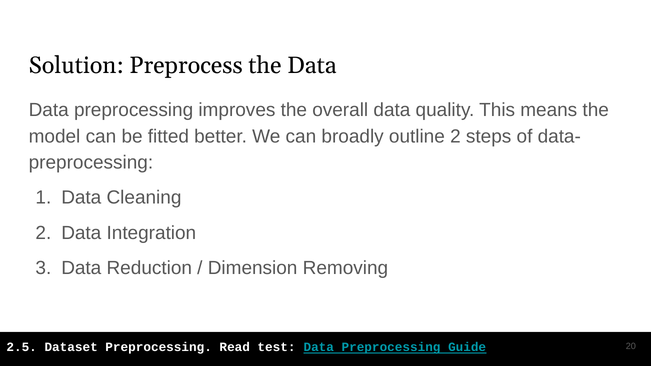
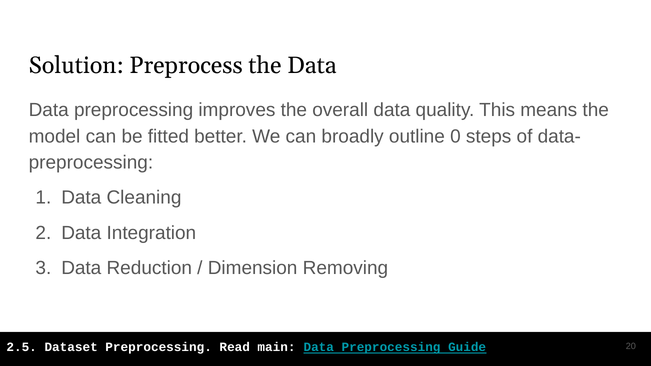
outline 2: 2 -> 0 (455, 136)
test: test -> main (276, 347)
